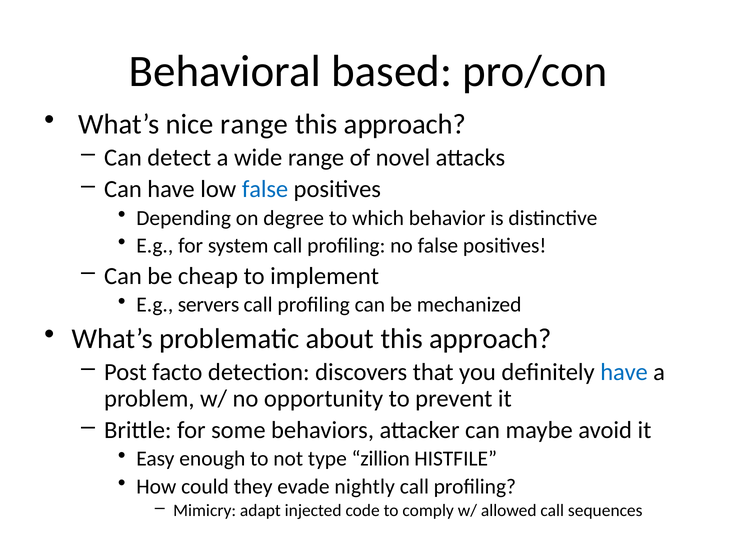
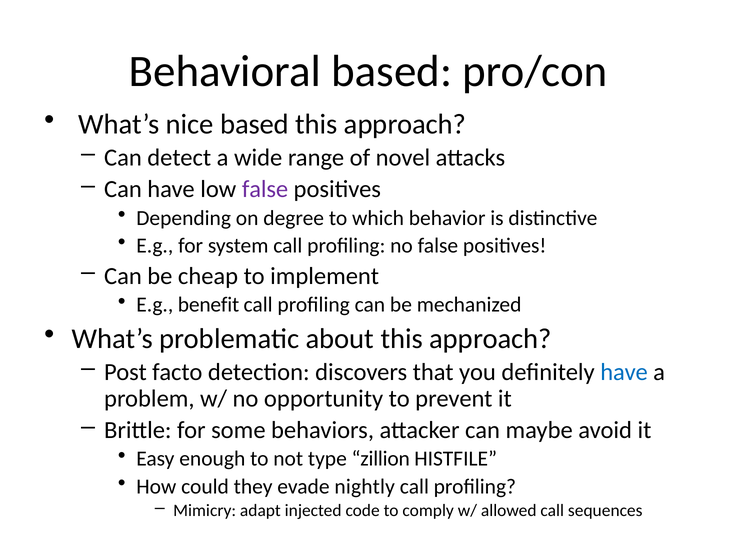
nice range: range -> based (254, 124)
false colour: blue -> purple (265, 189)
servers: servers -> benefit (209, 305)
